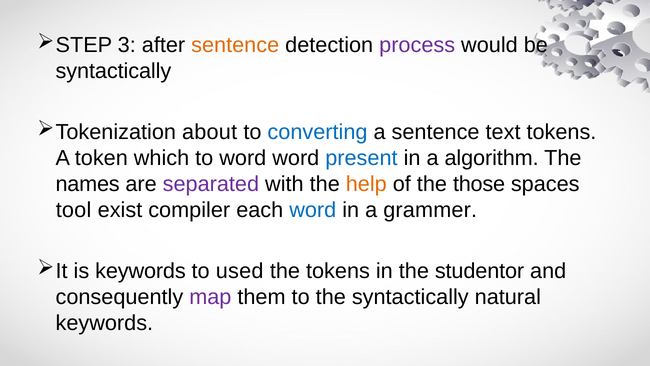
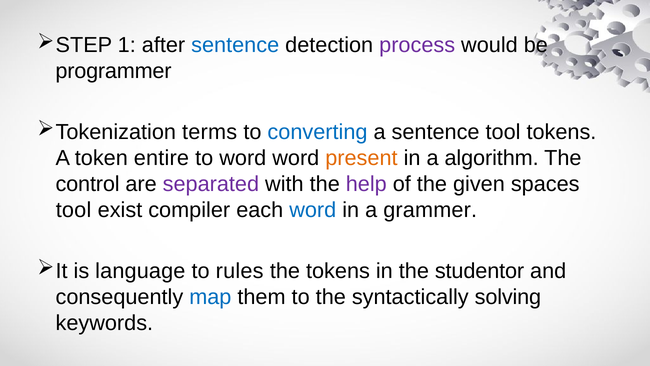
3: 3 -> 1 (127, 45)
sentence colour: orange -> blue (235, 45)
syntactically: syntactically -> programmer (113, 71)
about: about -> terms (210, 132)
sentence text: text -> tool (503, 132)
which: which -> entire (161, 158)
present colour: blue -> orange (361, 158)
names: names -> control (88, 184)
help colour: orange -> purple (366, 184)
those: those -> given (479, 184)
is keywords: keywords -> language (140, 271)
used: used -> rules (240, 271)
map colour: purple -> blue (210, 297)
natural: natural -> solving (508, 297)
